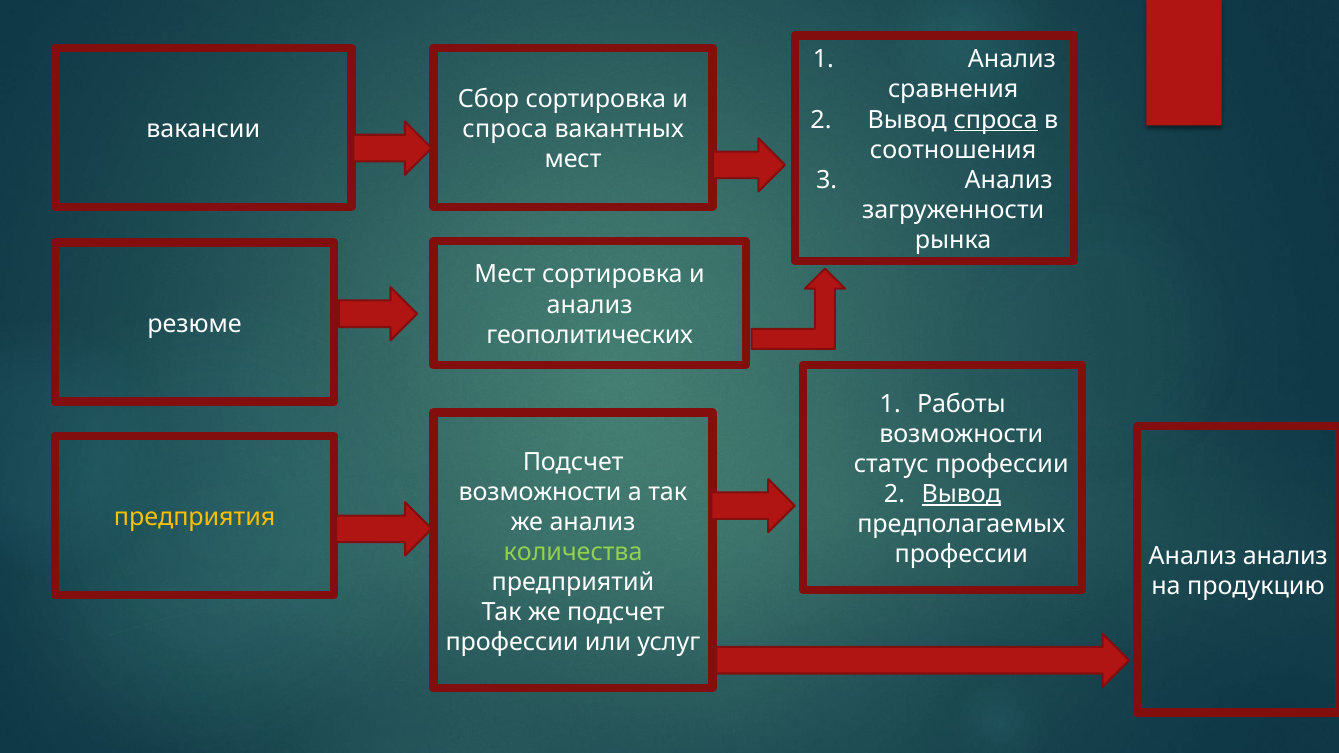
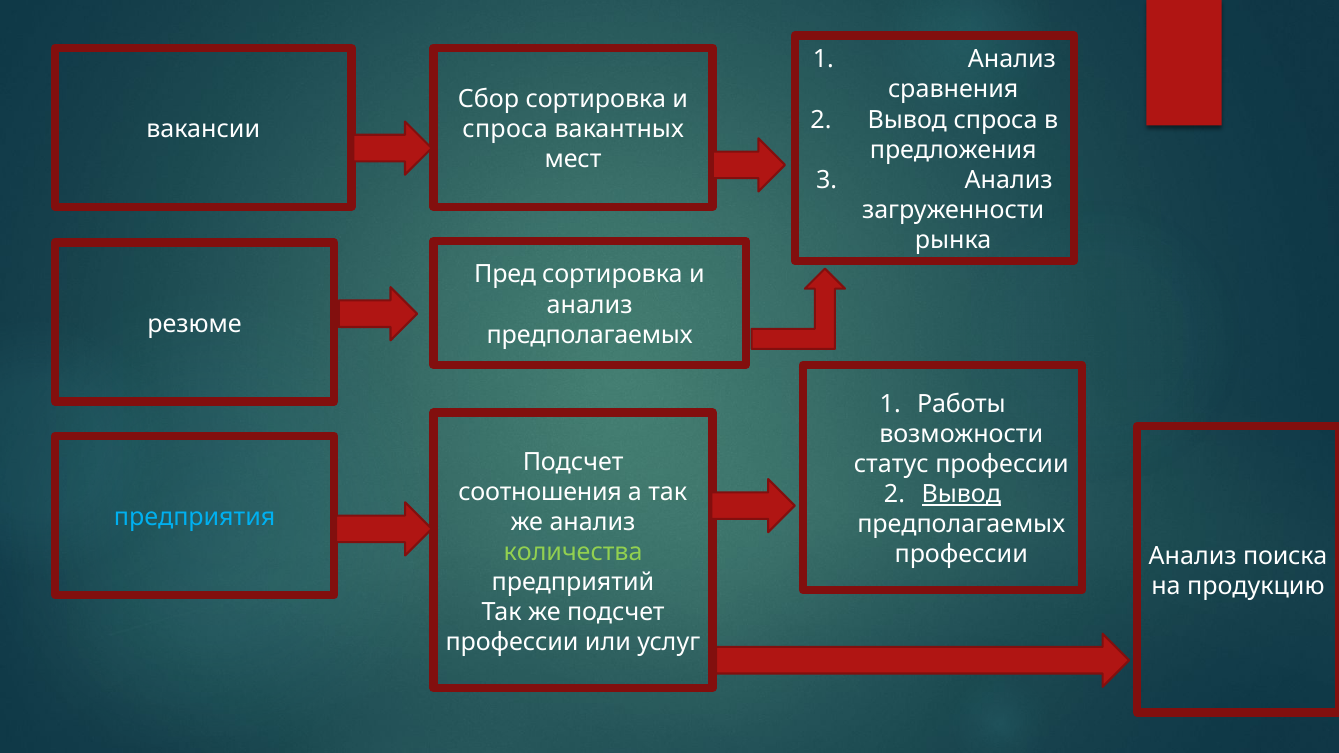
спроса underline: present -> none (996, 120)
соотношения: соотношения -> предложения (953, 150)
Мест: Мест -> Пред (505, 275)
геополитических: геополитических -> предполагаемых (590, 335)
возможности: возможности -> соотношения (540, 492)
предприятия colour: yellow -> light blue (195, 517)
Анализ анализ: анализ -> поиска (1285, 556)
